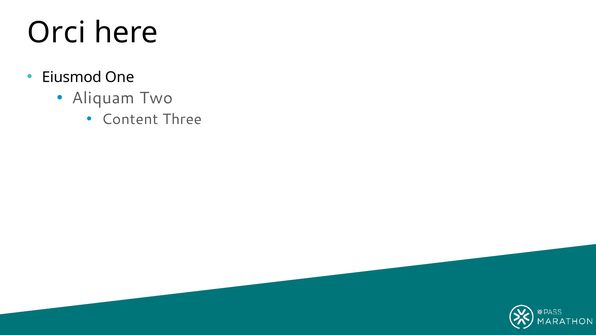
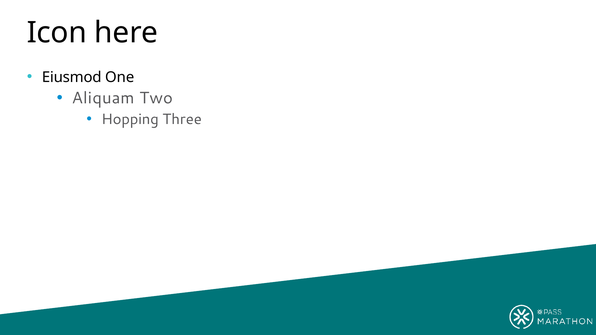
Orci: Orci -> Icon (57, 33)
Content: Content -> Hopping (130, 119)
